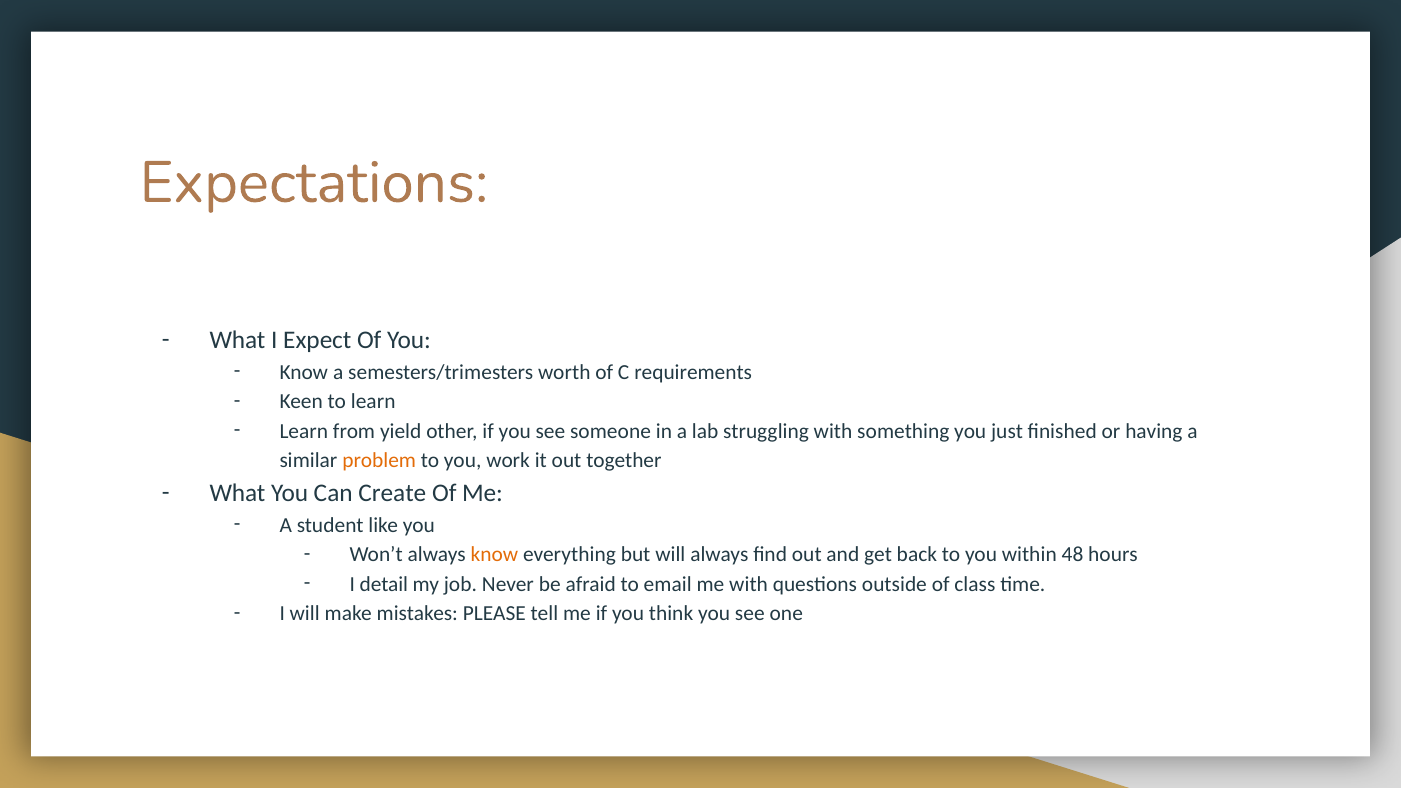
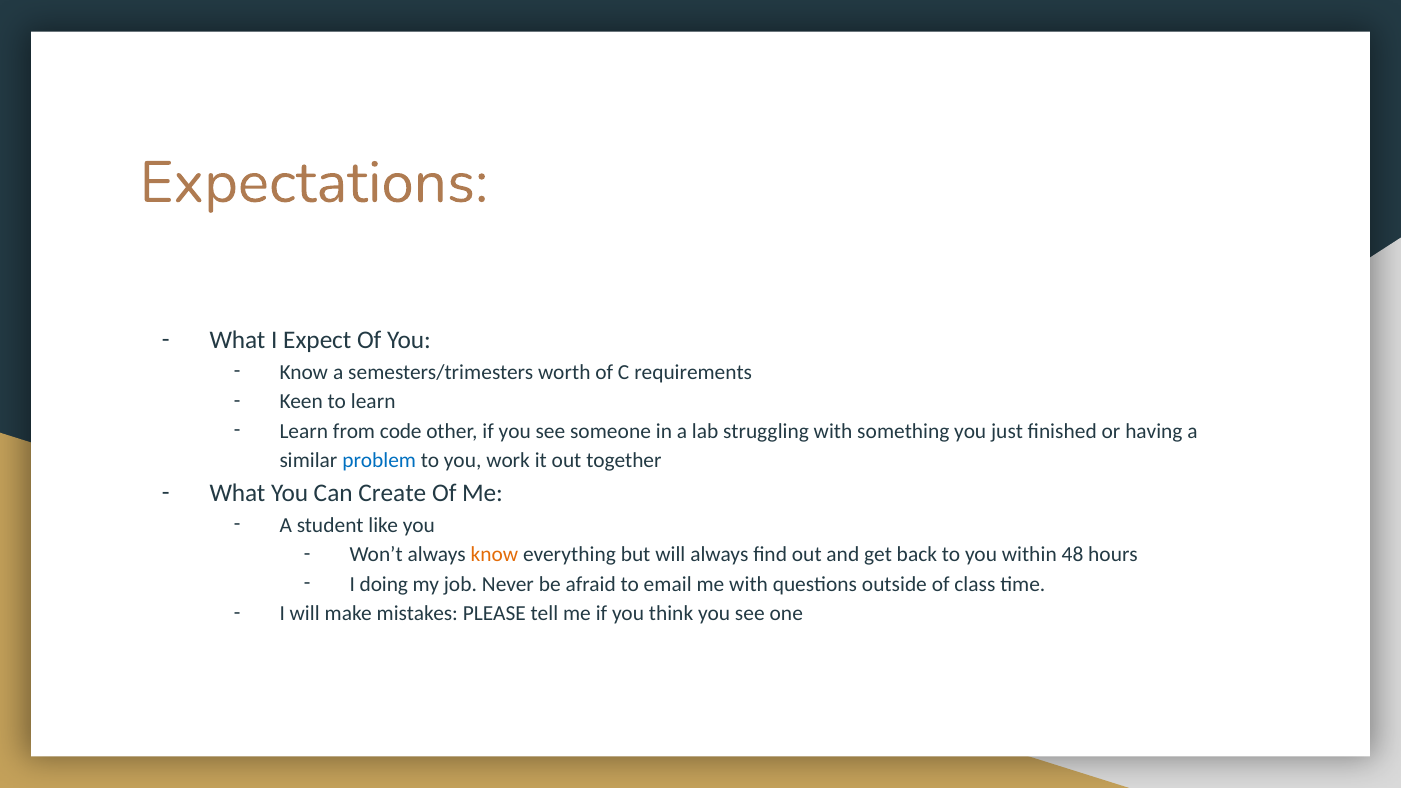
yield: yield -> code (401, 431)
problem colour: orange -> blue (379, 461)
detail: detail -> doing (384, 584)
